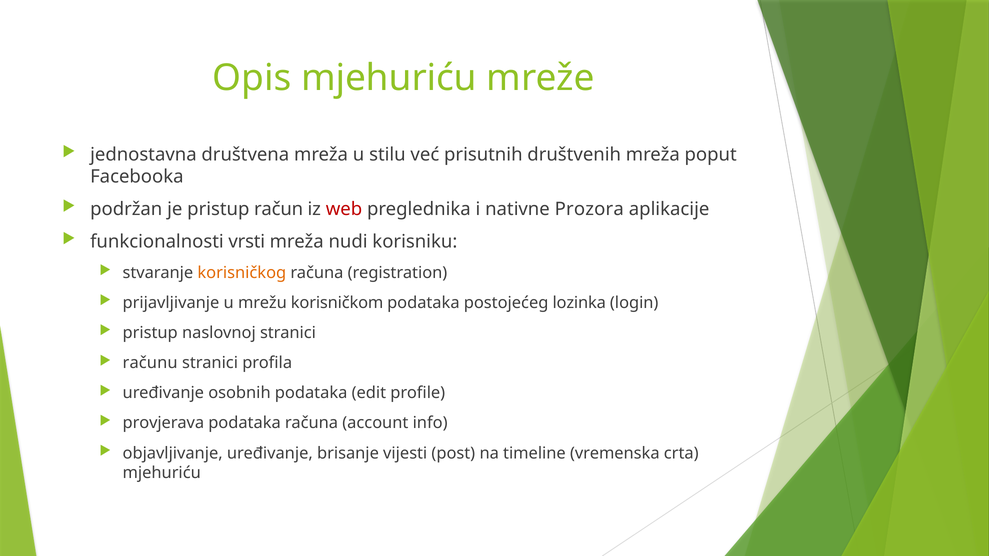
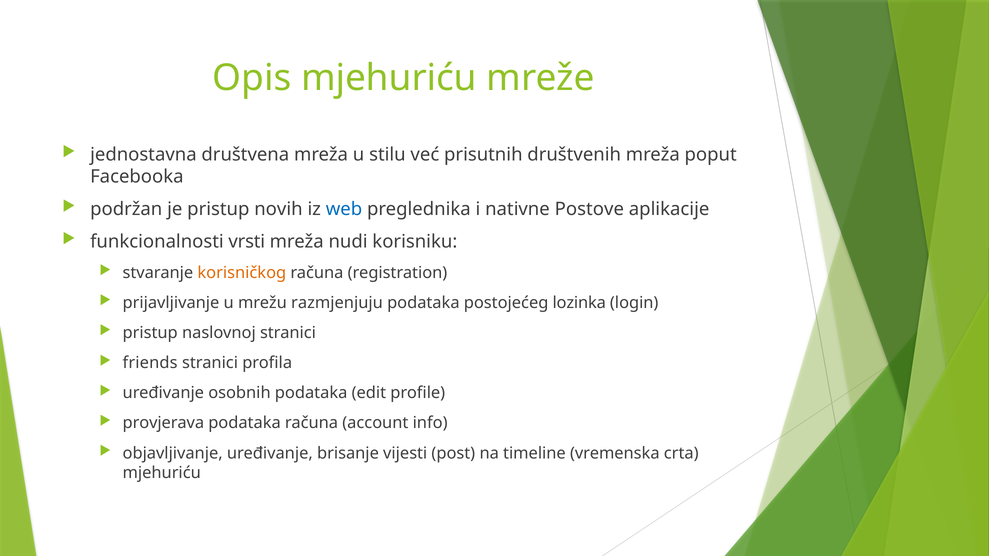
račun: račun -> novih (278, 209)
web colour: red -> blue (344, 209)
Prozora: Prozora -> Postove (589, 209)
korisničkom: korisničkom -> razmjenjuju (337, 303)
računu: računu -> friends (150, 363)
